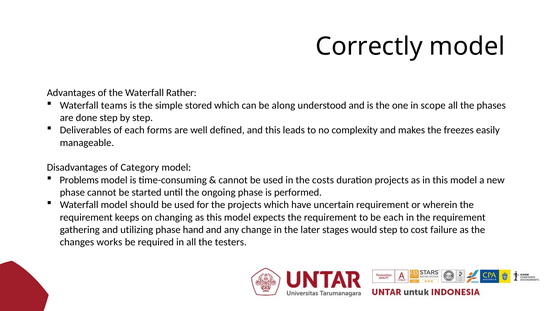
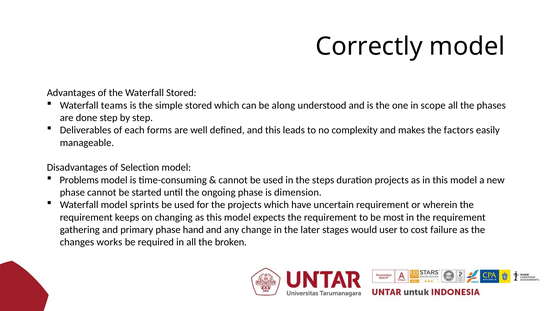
Waterfall Rather: Rather -> Stored (181, 93)
freezes: freezes -> factors (459, 130)
Category: Category -> Selection (140, 168)
costs: costs -> steps (323, 180)
performed: performed -> dimension (298, 193)
should: should -> sprints (144, 205)
be each: each -> most (394, 218)
utilizing: utilizing -> primary (137, 230)
would step: step -> user (388, 230)
testers: testers -> broken (231, 243)
